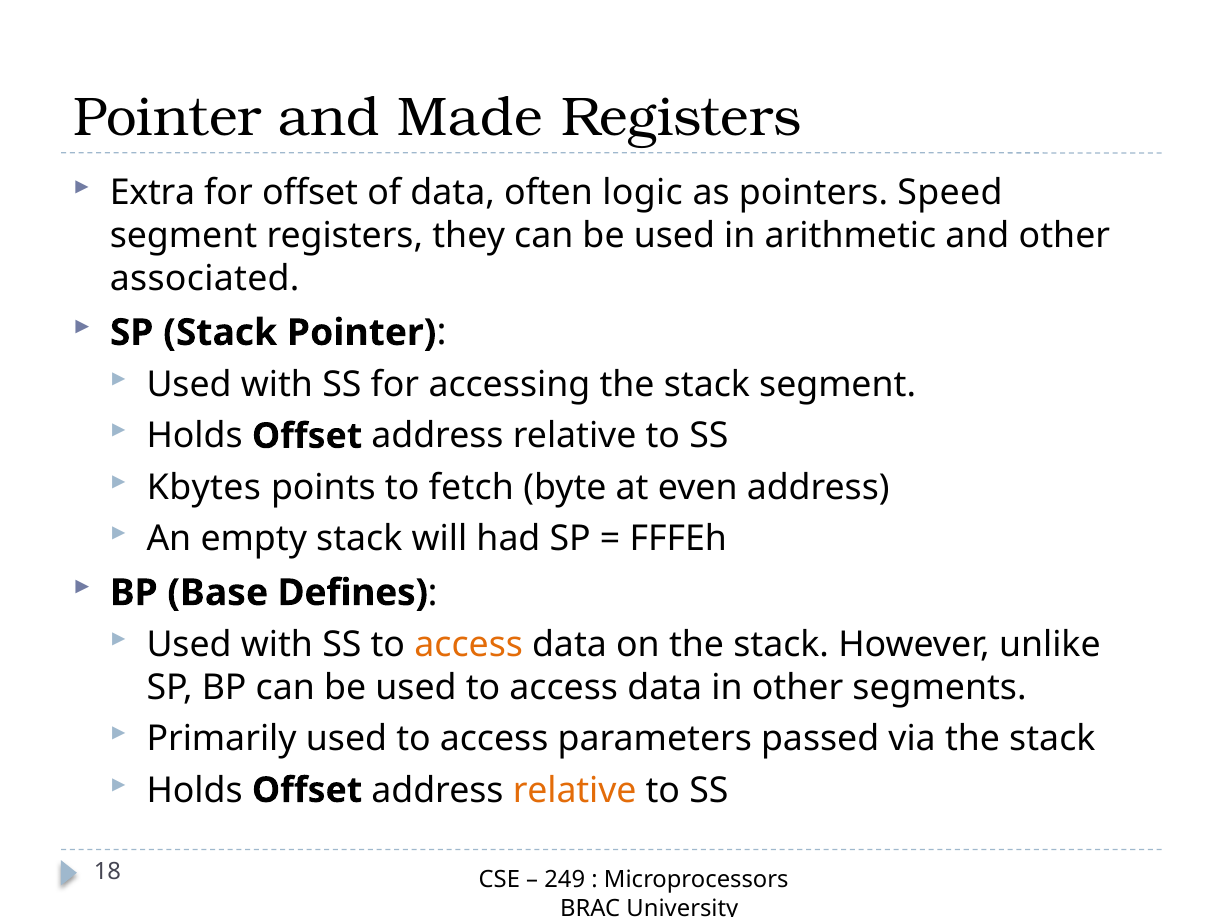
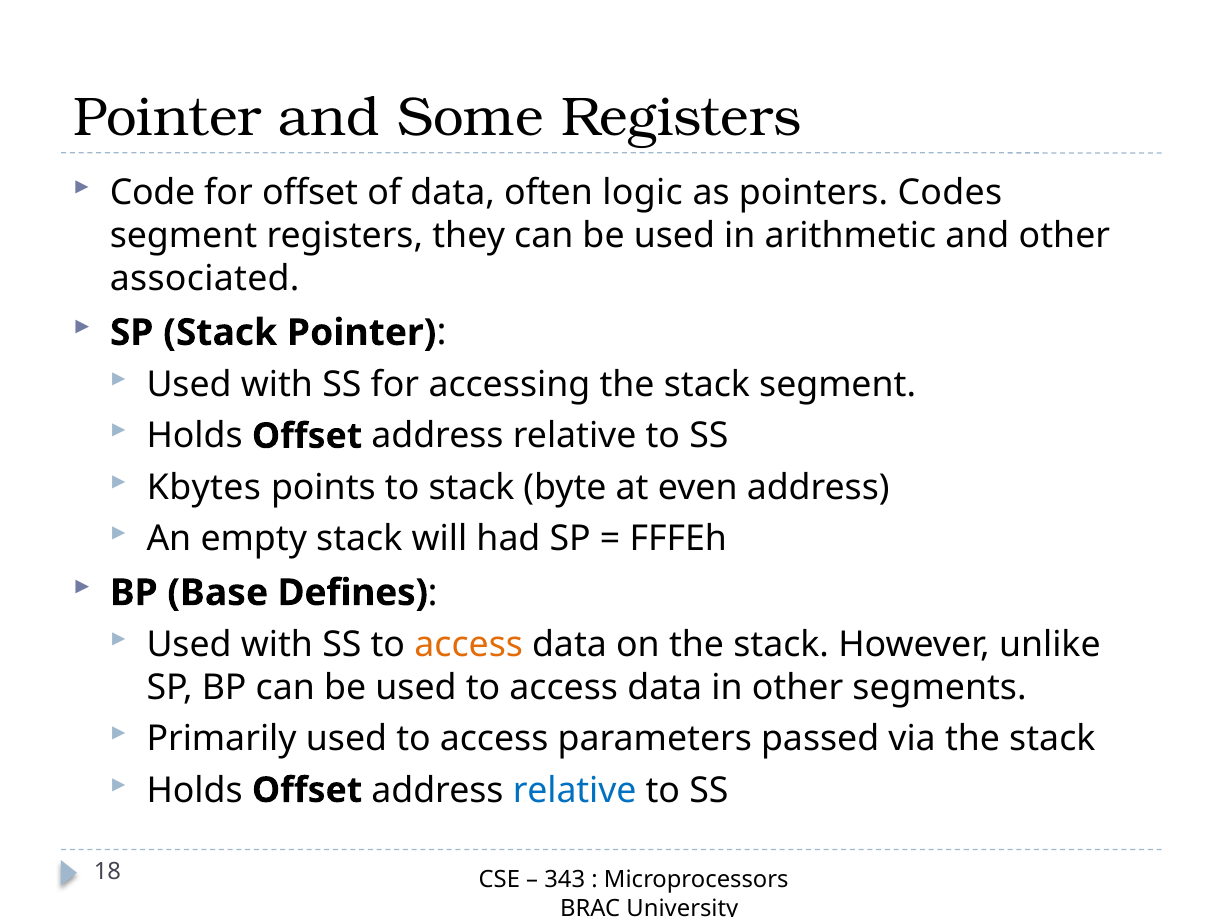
Made: Made -> Some (470, 118)
Extra: Extra -> Code (153, 193)
Speed: Speed -> Codes (950, 193)
to fetch: fetch -> stack (472, 487)
relative colour: orange -> blue (575, 790)
249: 249 -> 343 (565, 880)
